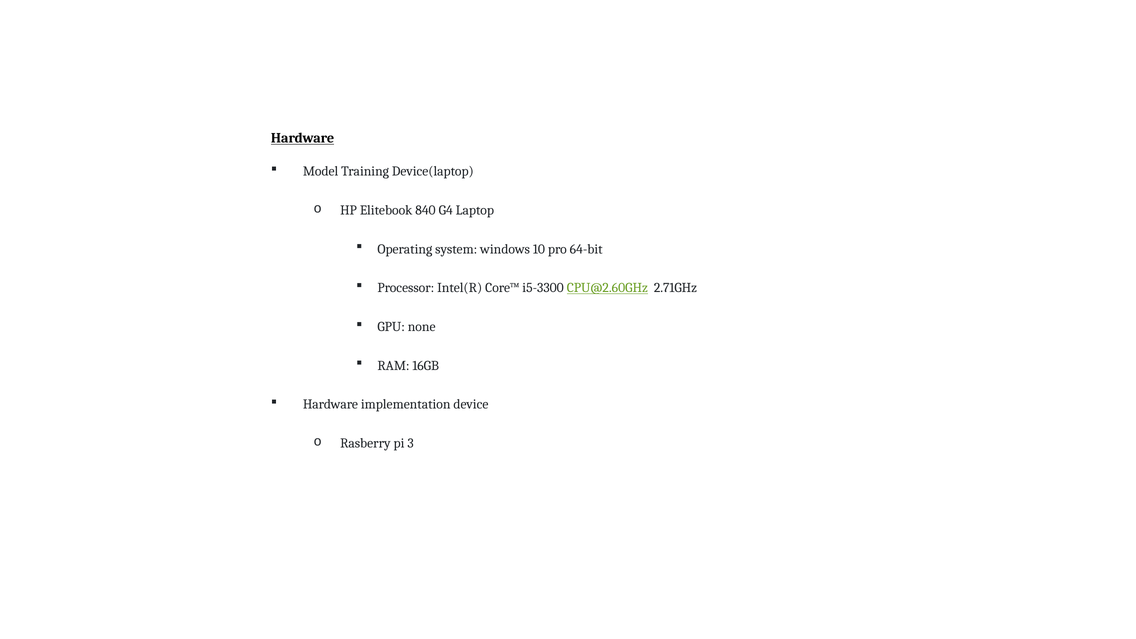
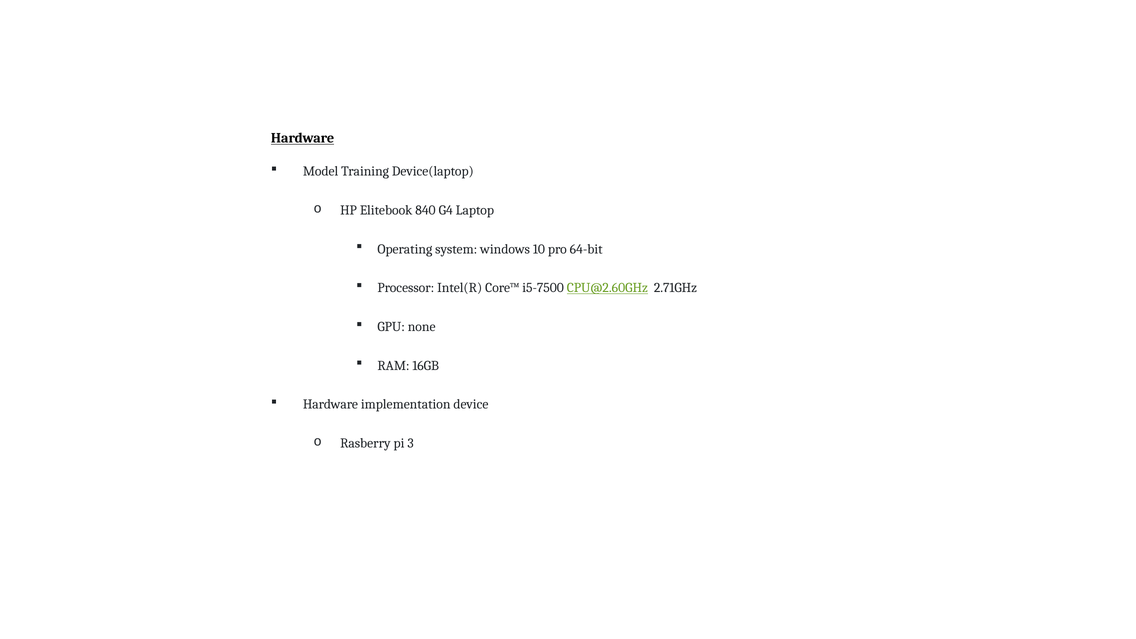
i5-3300: i5-3300 -> i5-7500 (543, 288)
